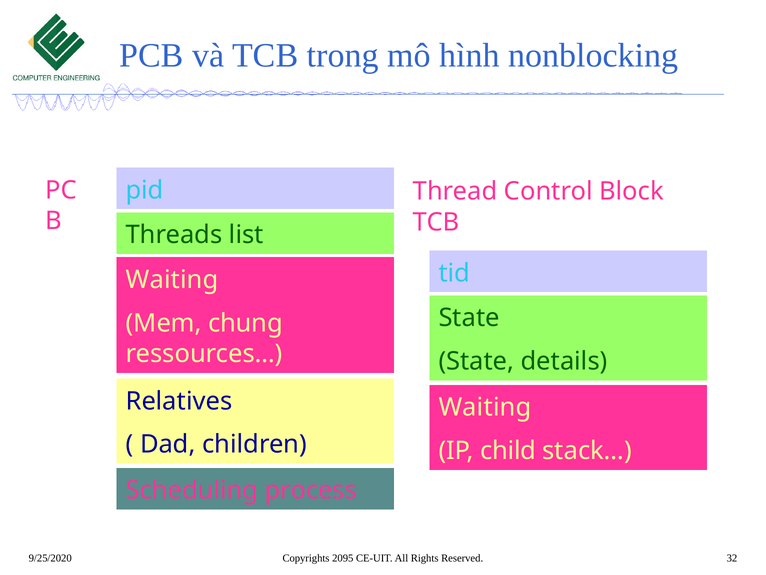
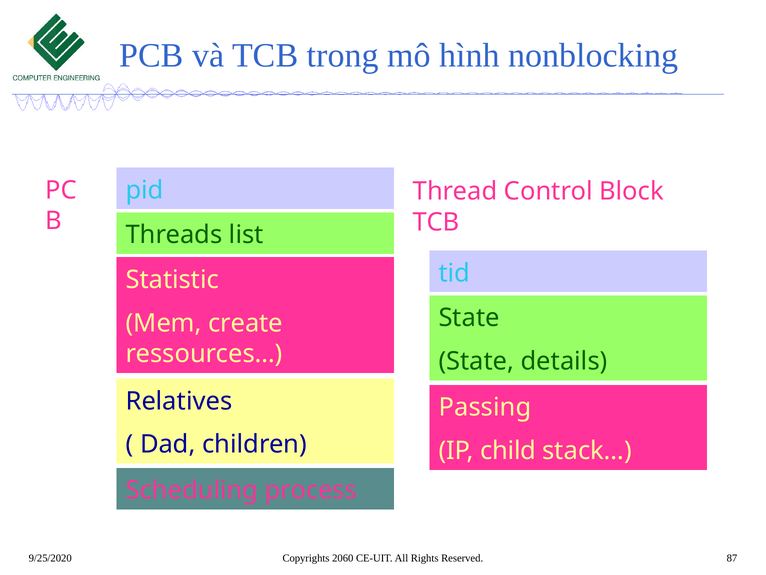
Waiting: Waiting -> Statistic (172, 279)
chung: chung -> create (245, 323)
Waiting: Waiting -> Passing (485, 407)
2095: 2095 -> 2060 (343, 558)
32: 32 -> 87 (732, 558)
